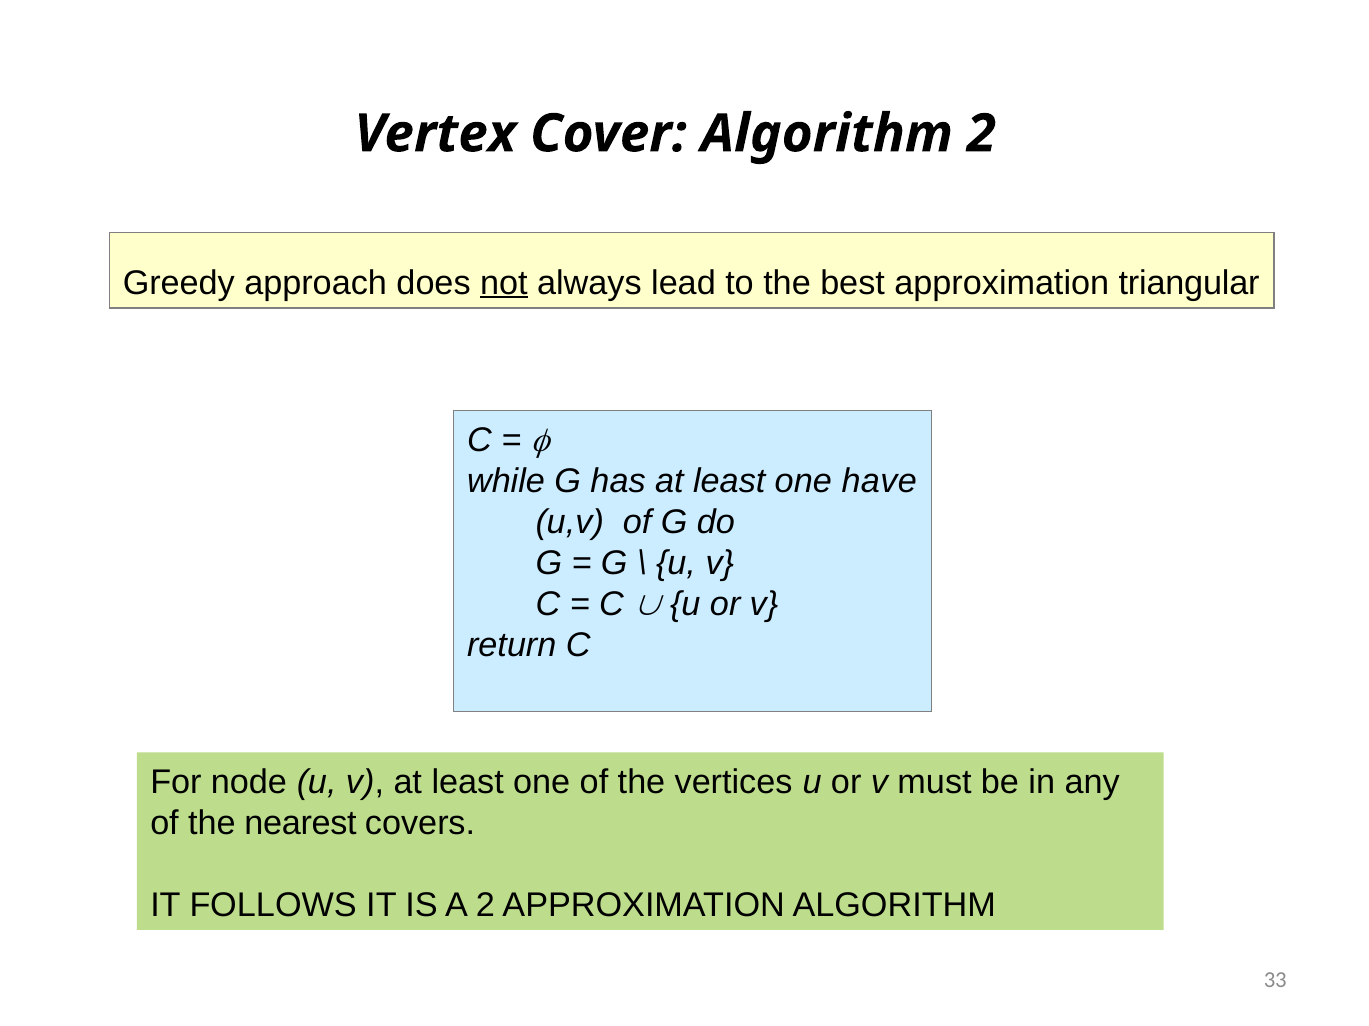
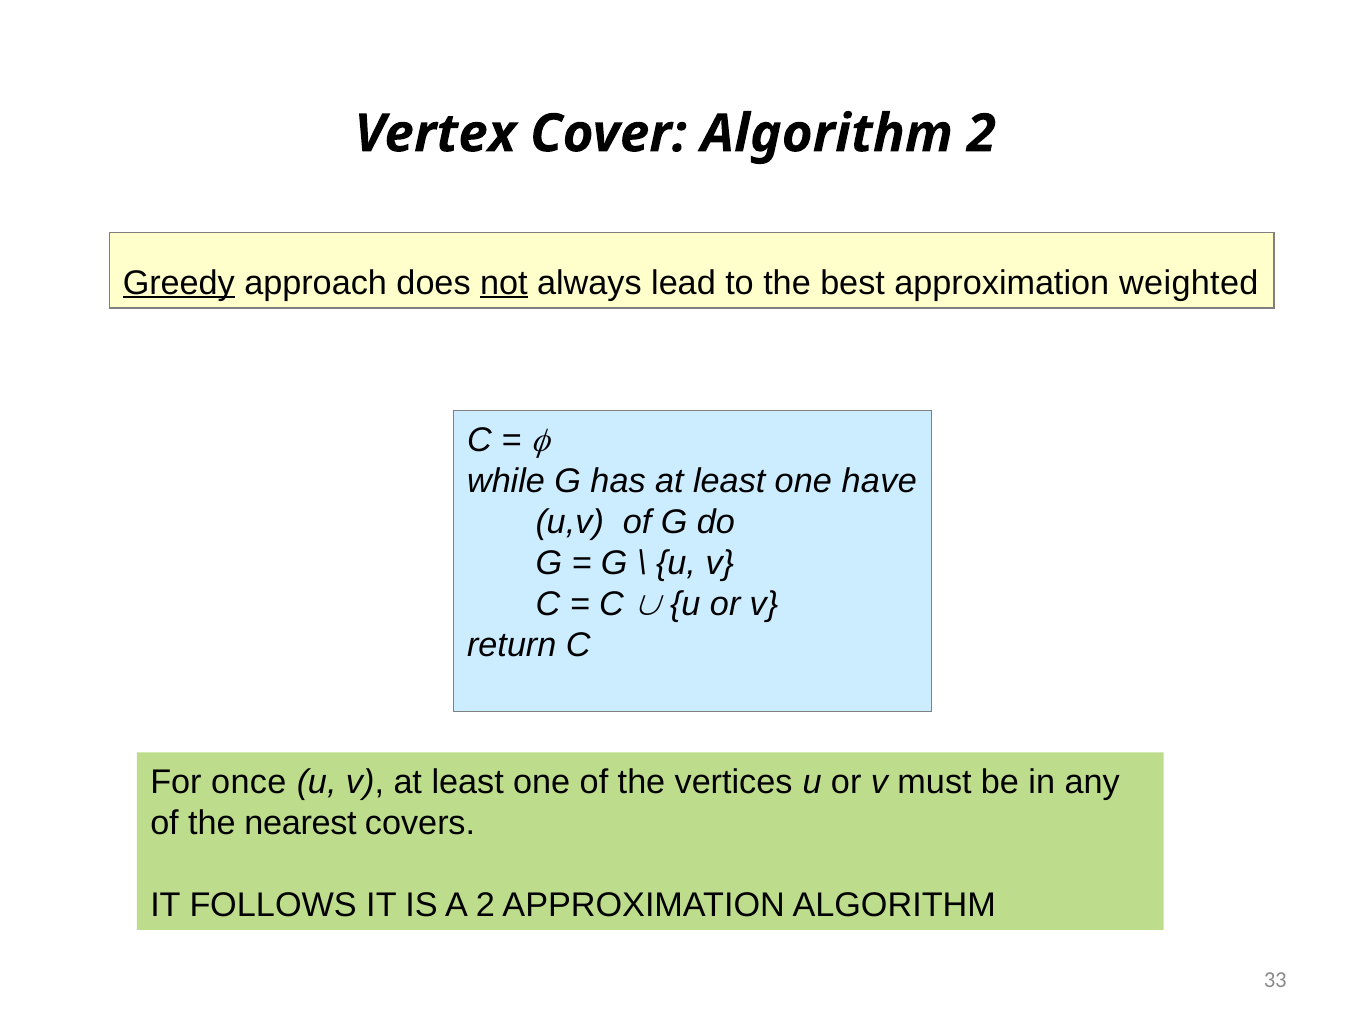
Greedy underline: none -> present (179, 283)
triangular: triangular -> weighted (1189, 283)
node: node -> once (249, 783)
